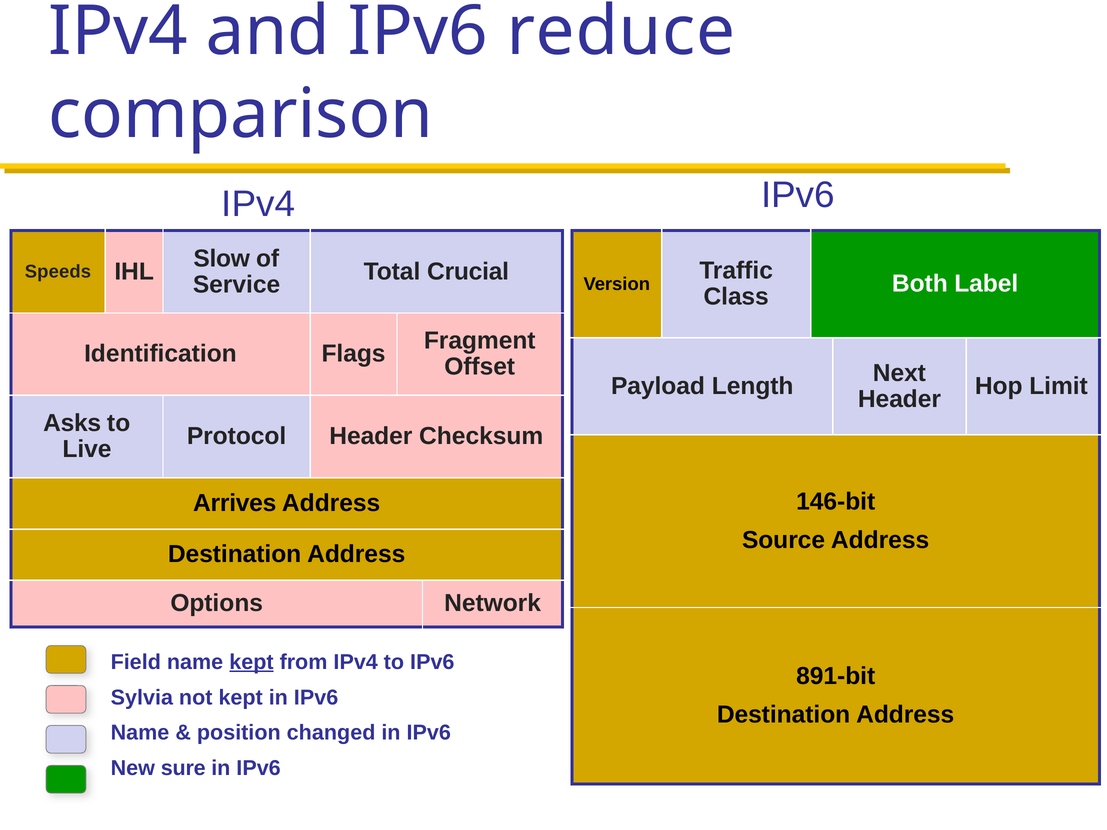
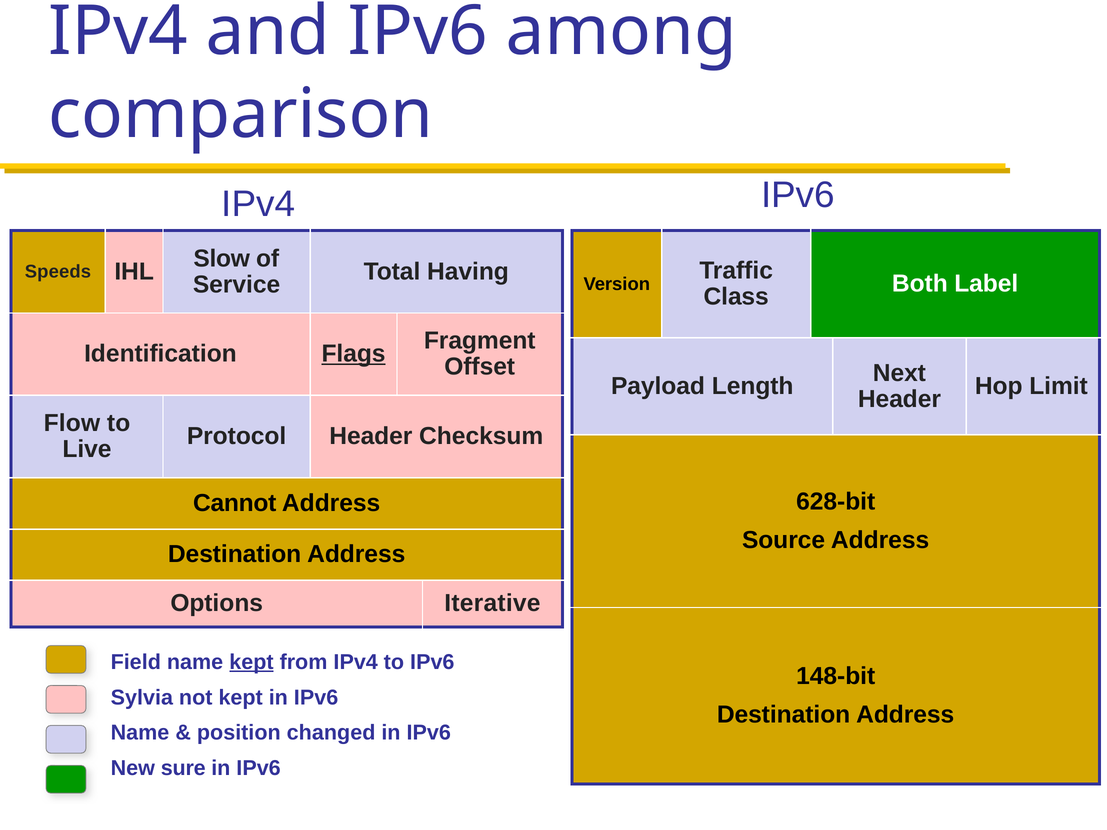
reduce: reduce -> among (621, 31)
Crucial: Crucial -> Having (468, 272)
Flags underline: none -> present (354, 354)
Asks: Asks -> Flow (72, 423)
146-bit: 146-bit -> 628-bit (836, 502)
Arrives: Arrives -> Cannot (235, 503)
Network: Network -> Iterative (492, 603)
891-bit: 891-bit -> 148-bit (836, 676)
